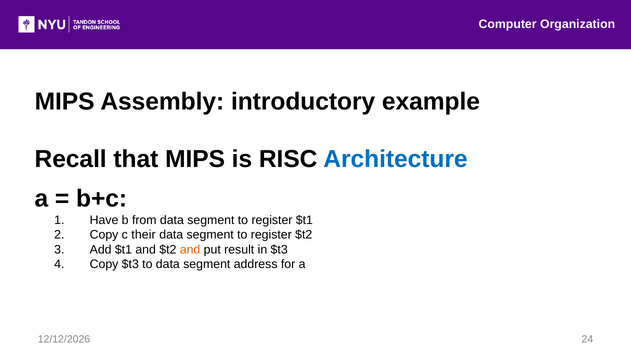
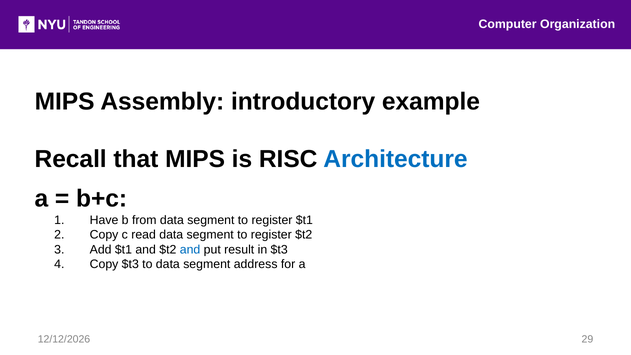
their: their -> read (144, 235)
and colour: orange -> blue (190, 250)
24: 24 -> 29 (587, 339)
